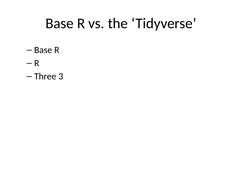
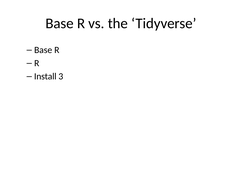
Three: Three -> Install (45, 76)
